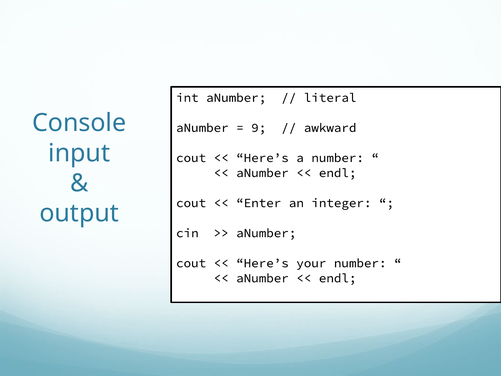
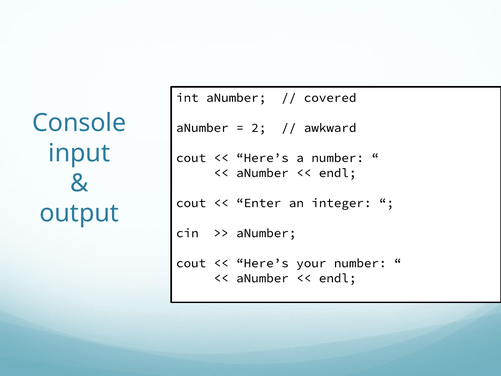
literal: literal -> covered (330, 98)
9: 9 -> 2 (259, 128)
